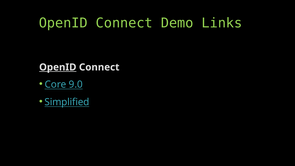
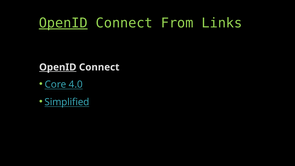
OpenID underline: none -> present (63, 23)
Demo: Demo -> From (177, 23)
9.0: 9.0 -> 4.0 (76, 84)
